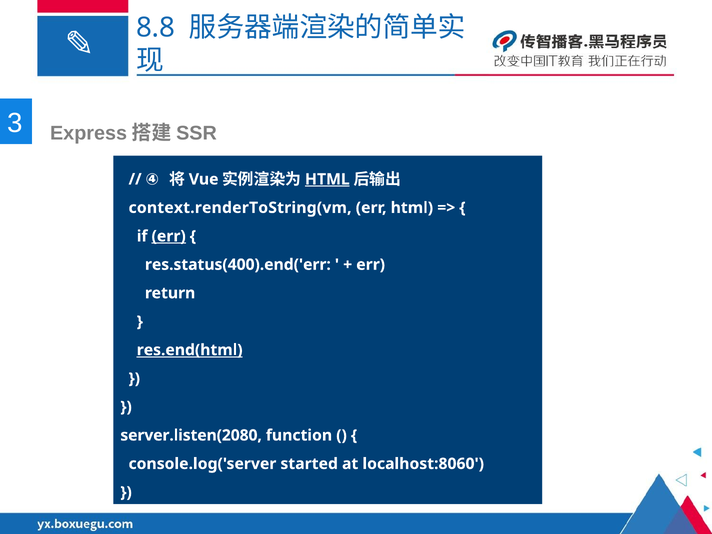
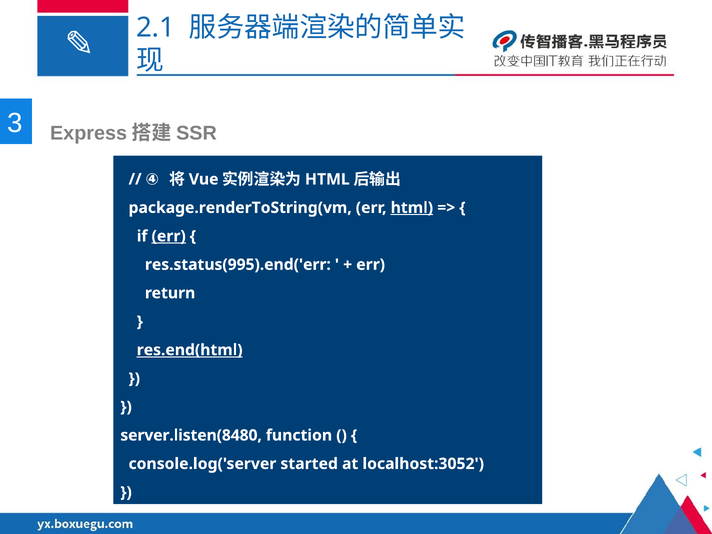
8.8: 8.8 -> 2.1 (156, 27)
HTML underline: present -> none (327, 179)
context.renderToString(vm: context.renderToString(vm -> package.renderToString(vm (240, 208)
html underline: none -> present (412, 208)
res.status(400).end('err: res.status(400).end('err -> res.status(995).end('err (238, 265)
server.listen(2080: server.listen(2080 -> server.listen(8480 (191, 435)
localhost:8060: localhost:8060 -> localhost:3052 (423, 464)
